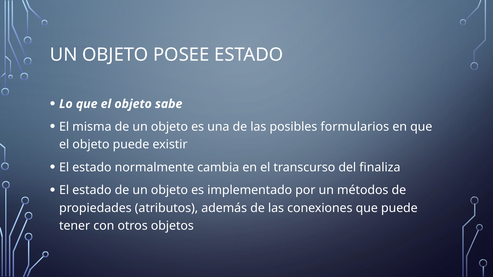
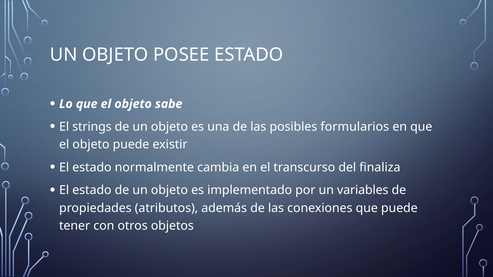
misma: misma -> strings (92, 127)
métodos: métodos -> variables (363, 190)
